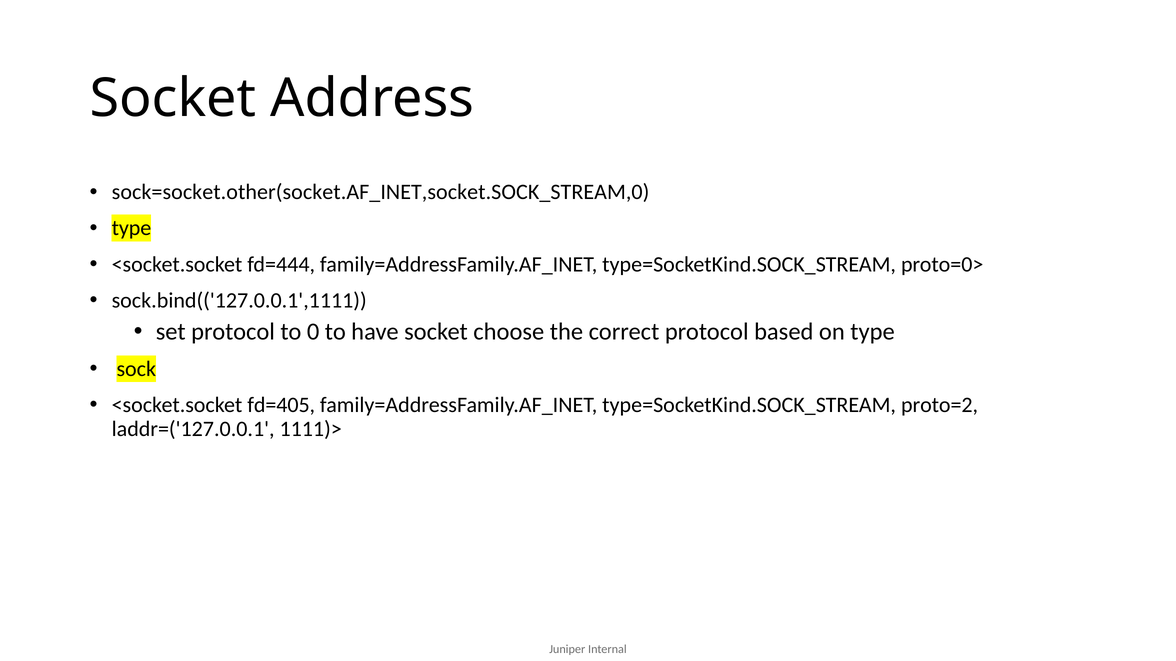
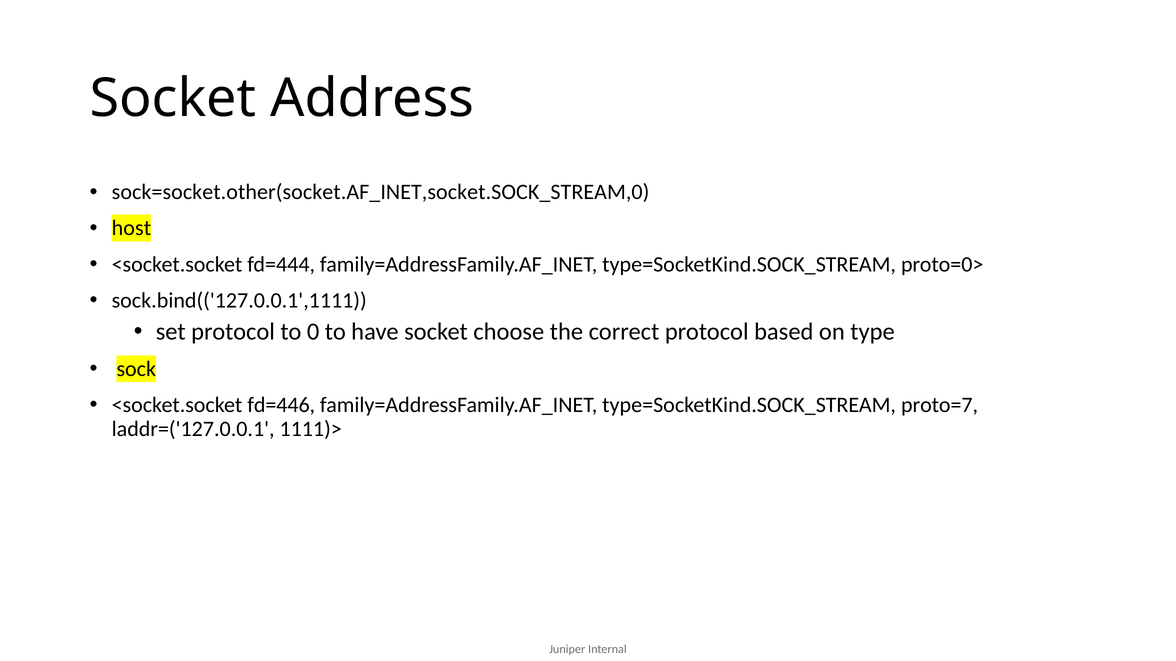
type: type -> host (131, 228)
fd=405: fd=405 -> fd=446 (281, 405)
proto=2: proto=2 -> proto=7 (940, 405)
